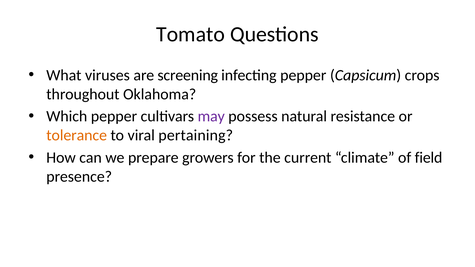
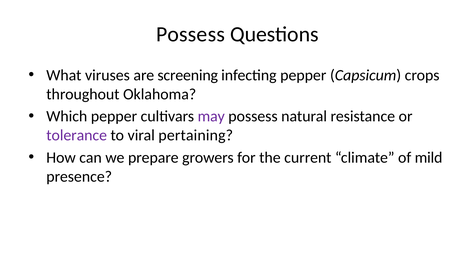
Tomato: Tomato -> Possess (190, 34)
tolerance colour: orange -> purple (77, 135)
field: field -> mild (429, 158)
